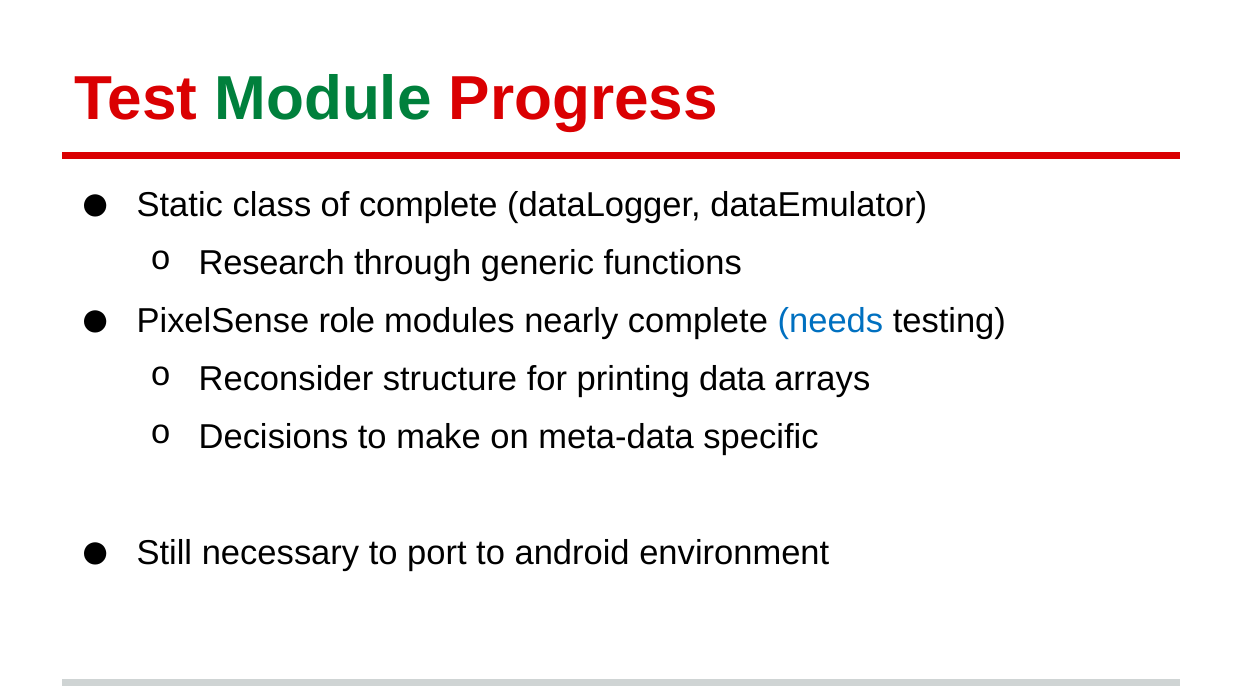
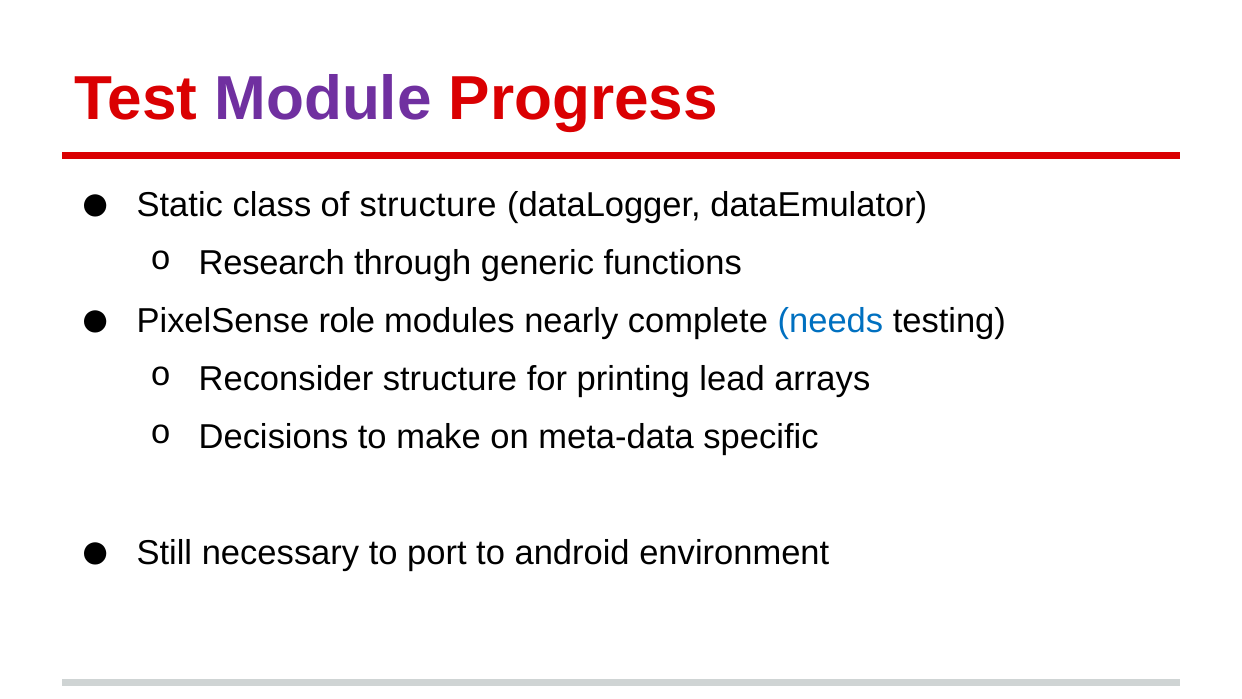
Module colour: green -> purple (323, 99)
of complete: complete -> structure (428, 205)
data: data -> lead (732, 379)
